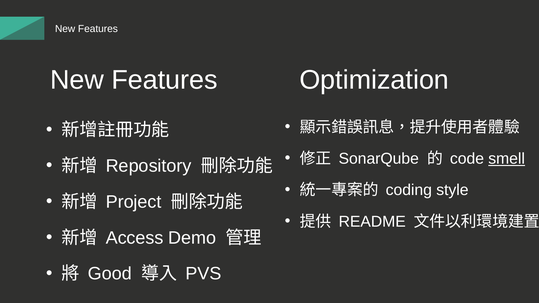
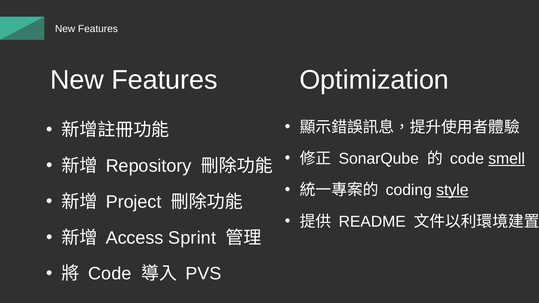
style underline: none -> present (452, 190)
Demo: Demo -> Sprint (192, 238)
Good: Good -> Code (110, 274)
